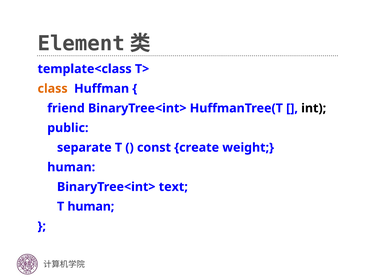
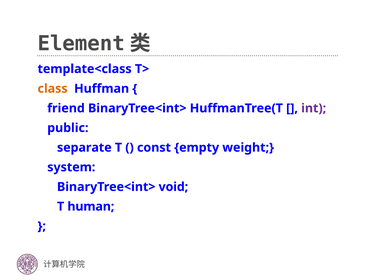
int colour: black -> purple (314, 108)
create: create -> empty (197, 148)
human: human -> system (71, 167)
text: text -> void (173, 187)
